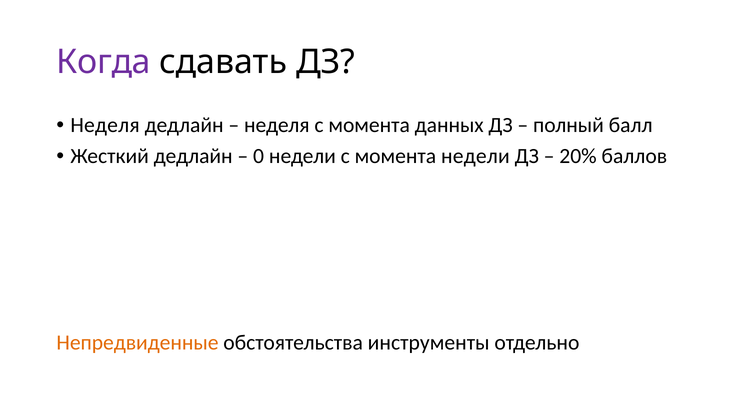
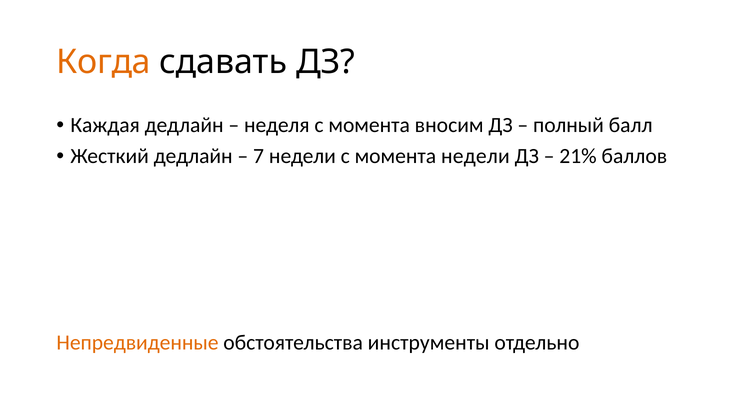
Когда colour: purple -> orange (104, 62)
Неделя: Неделя -> Каждая (105, 125)
данных: данных -> вносим (449, 125)
0: 0 -> 7 (259, 156)
20%: 20% -> 21% (578, 156)
